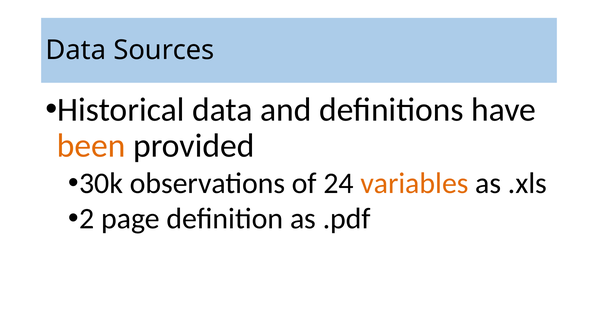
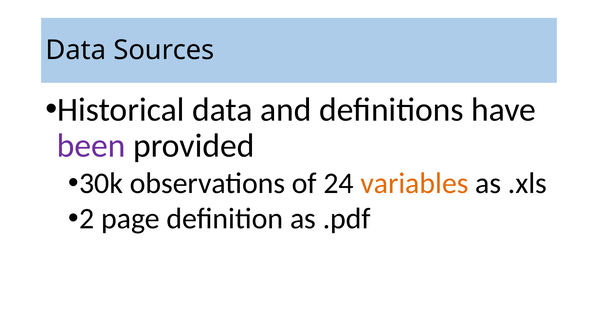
been colour: orange -> purple (91, 146)
